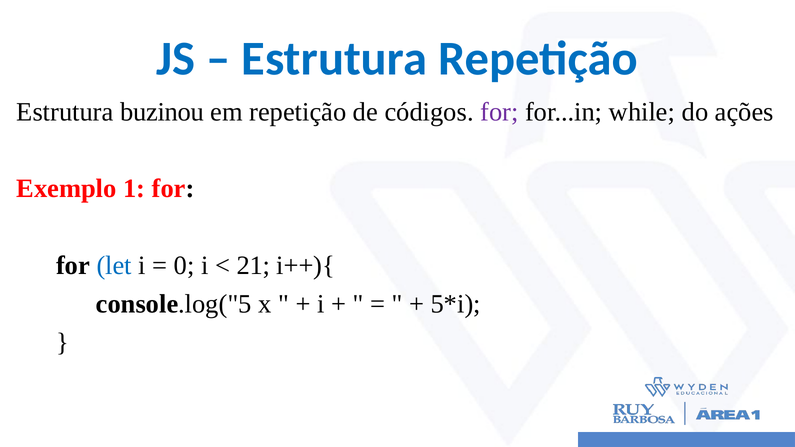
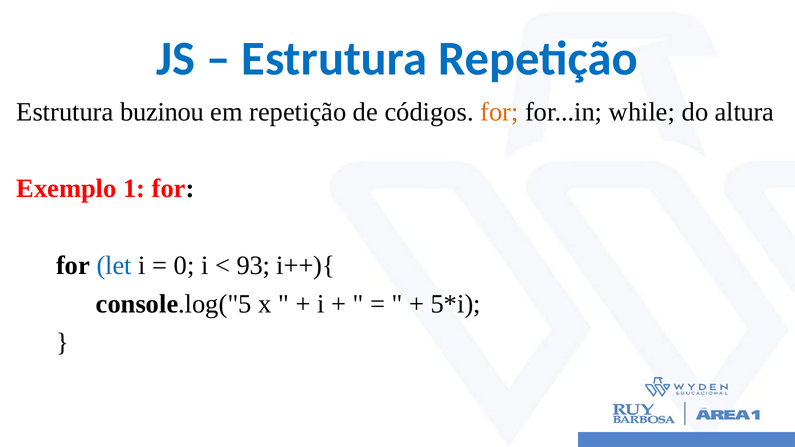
for colour: purple -> orange (499, 112)
ações: ações -> altura (744, 112)
21: 21 -> 93 (253, 266)
